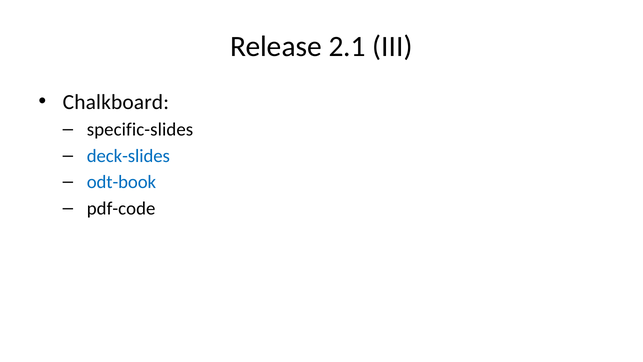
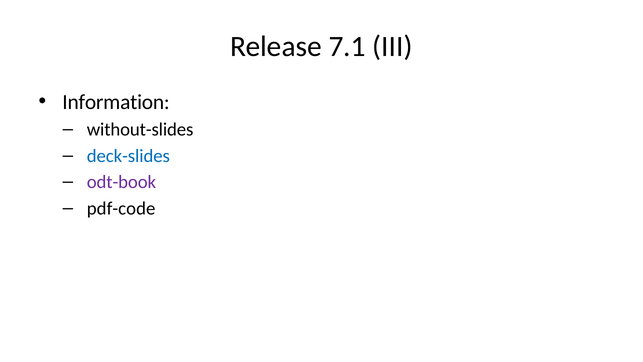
2.1: 2.1 -> 7.1 (347, 47)
Chalkboard: Chalkboard -> Information (116, 102)
specific-slides: specific-slides -> without-slides (140, 130)
odt-book colour: blue -> purple (121, 182)
